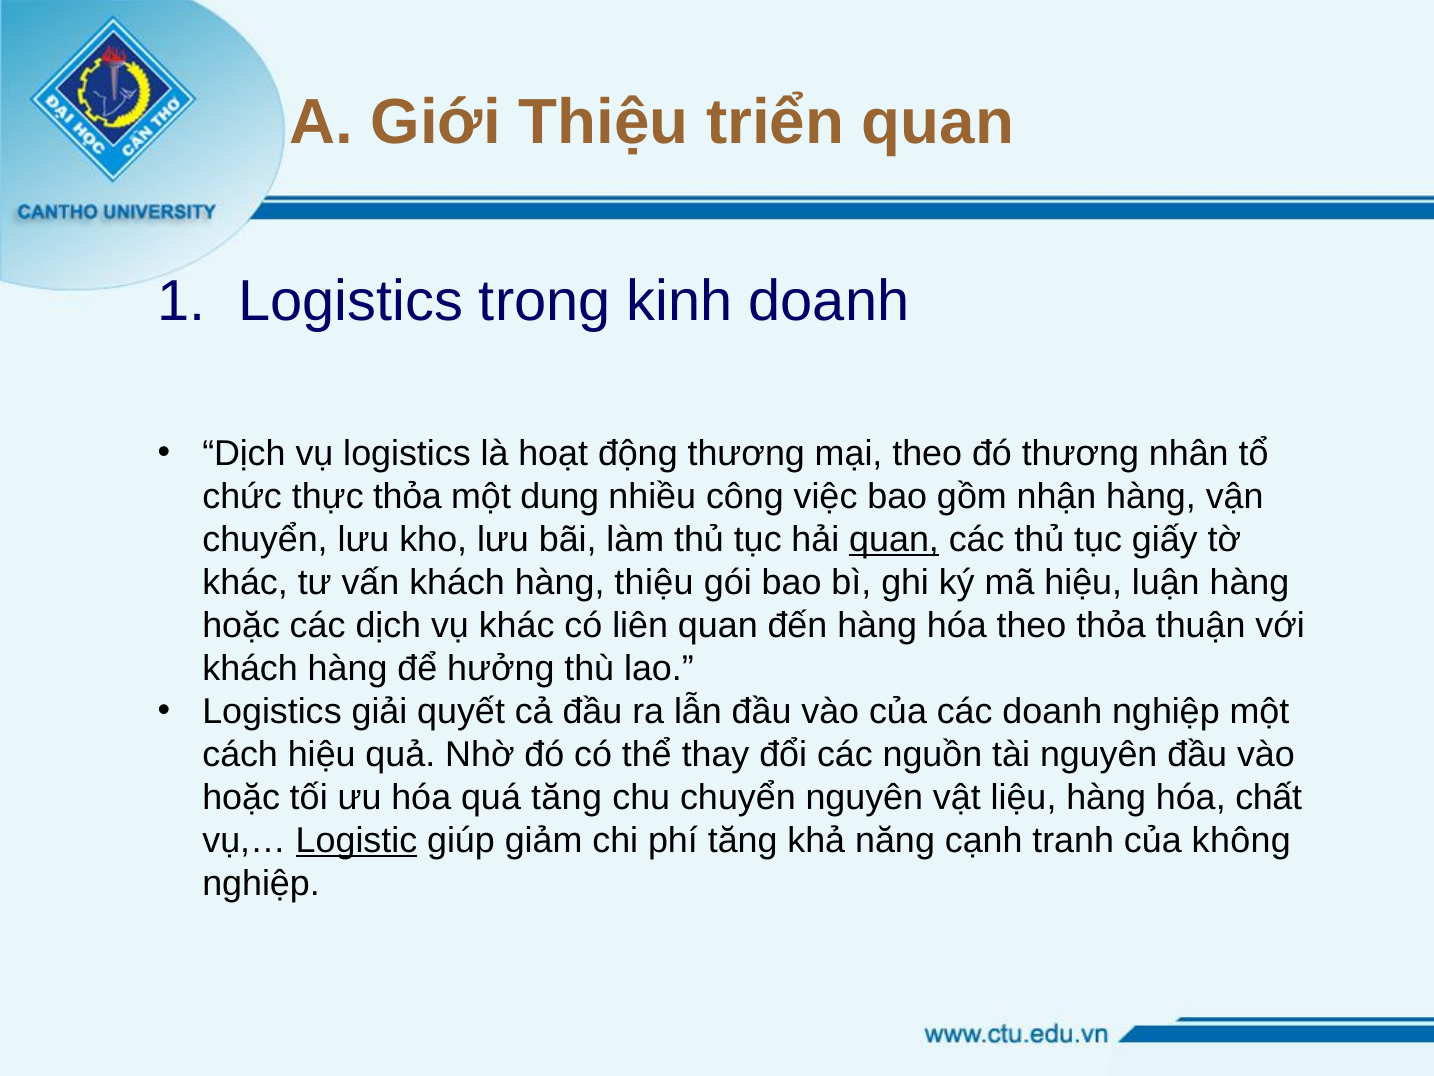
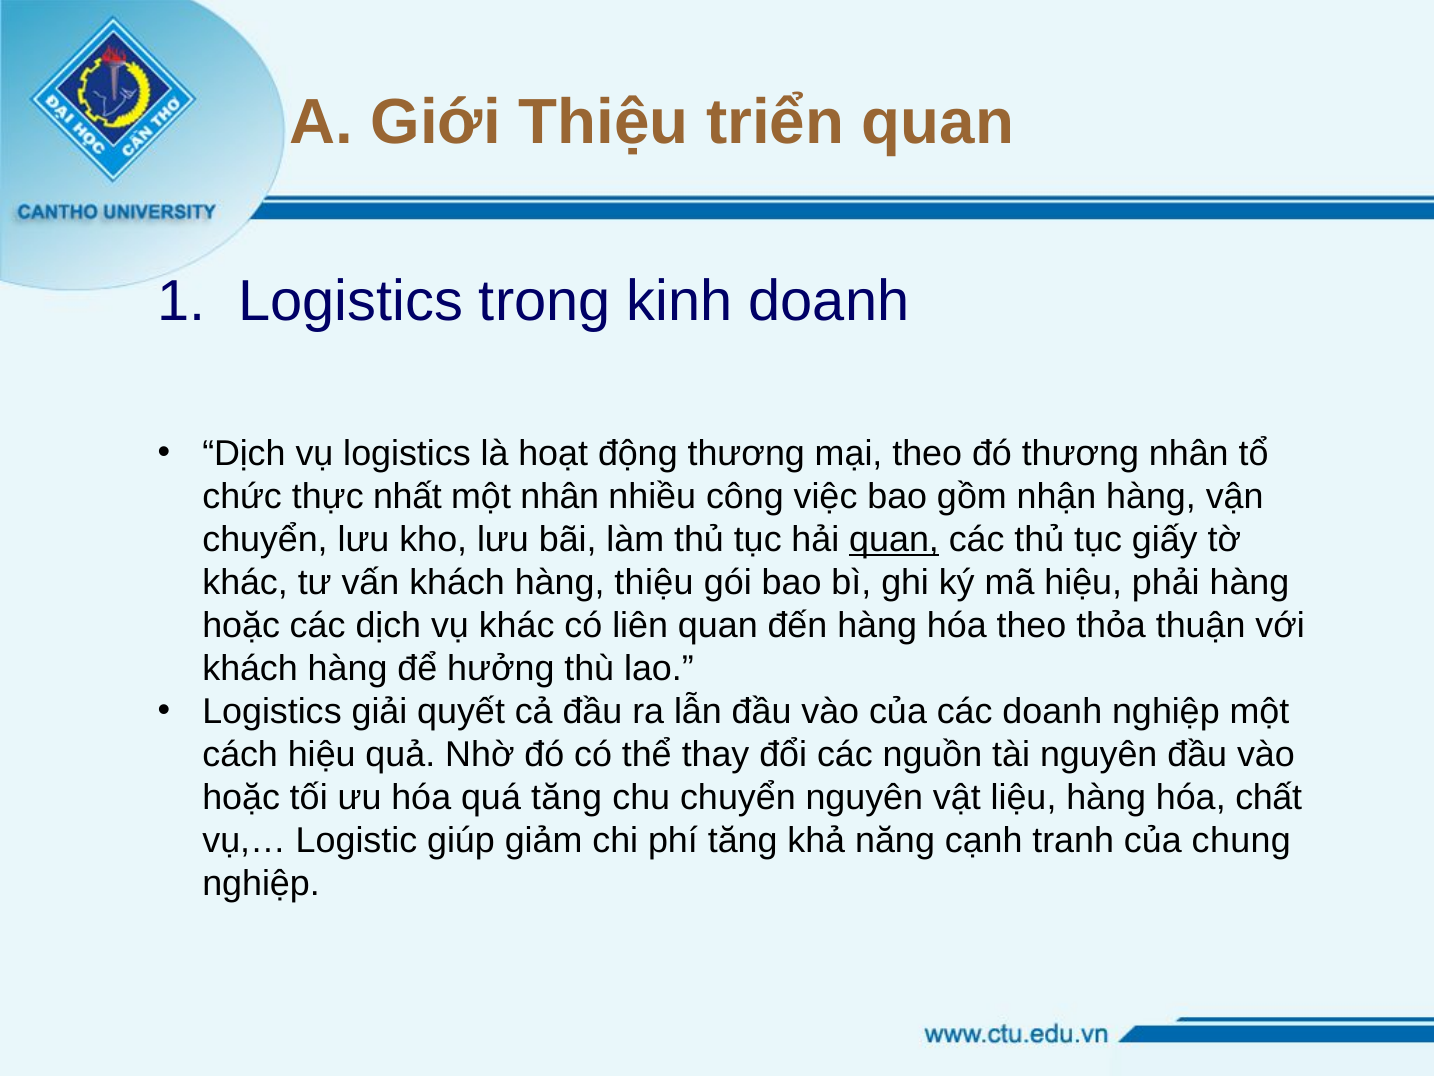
thực thỏa: thỏa -> nhất (407, 496)
một dung: dung -> nhân (560, 496)
luận: luận -> phải (1166, 582)
Logistic underline: present -> none (356, 840)
không: không -> chung (1241, 840)
